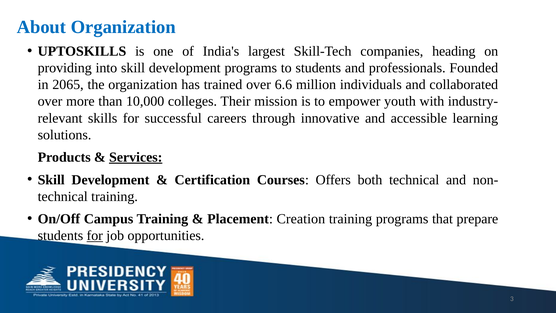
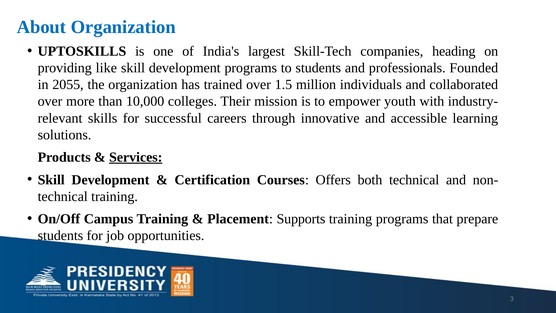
into: into -> like (106, 68)
2065: 2065 -> 2055 (68, 85)
6.6: 6.6 -> 1.5 (283, 85)
Creation: Creation -> Supports (301, 219)
for underline: present -> none (95, 235)
